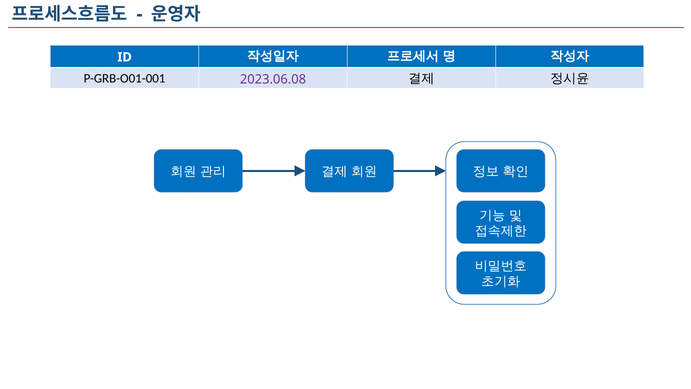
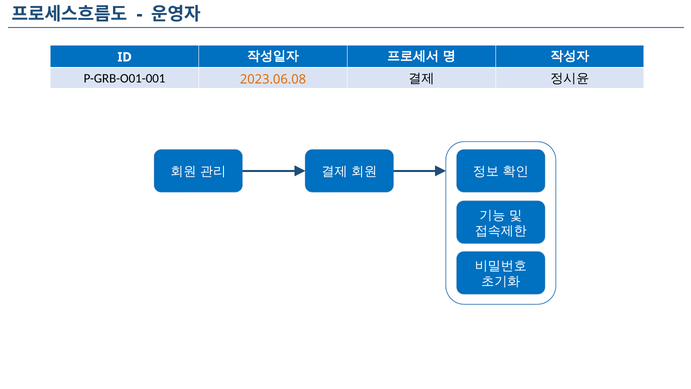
2023.06.08 colour: purple -> orange (273, 80)
